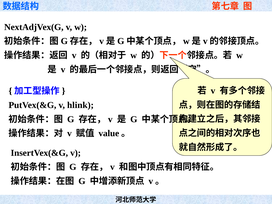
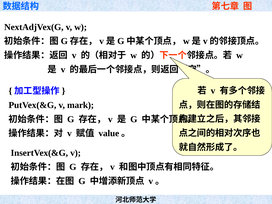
hlink: hlink -> mark (81, 105)
